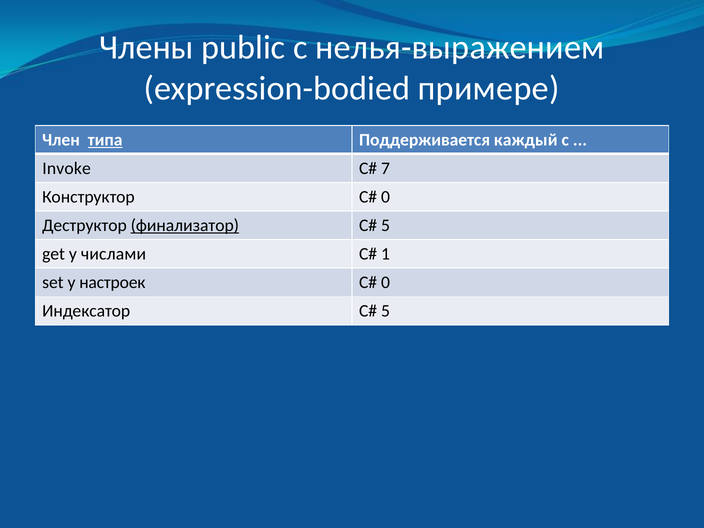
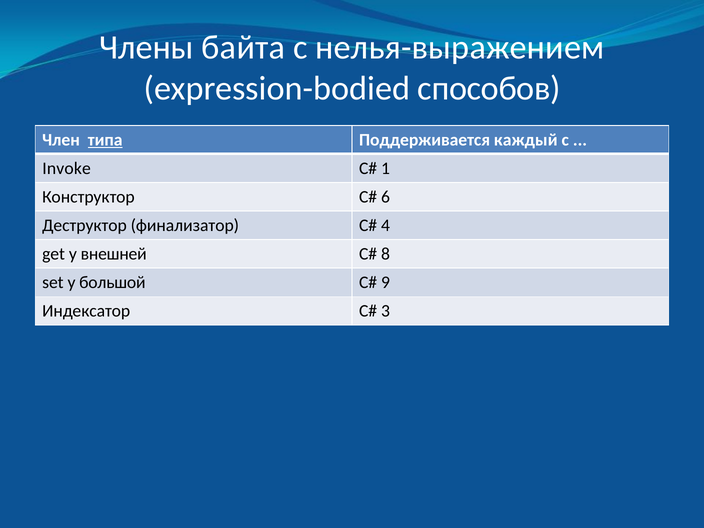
public: public -> байта (243, 48)
примере: примере -> способов (489, 89)
7: 7 -> 1 (386, 168)
0: 0 -> 6 (386, 197)
финализатор underline: present -> none (185, 226)
5: 5 -> 4 (386, 226)
числами: числами -> внешней (114, 254)
1: 1 -> 8 (386, 254)
настроек: настроек -> большой (112, 283)
0: 0 -> 9 (386, 283)
5: 5 -> 3 (386, 311)
